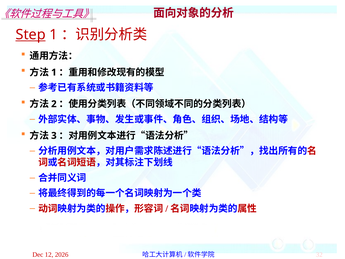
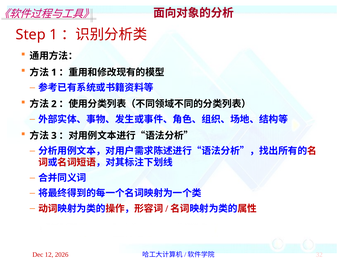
Step underline: present -> none (31, 35)
